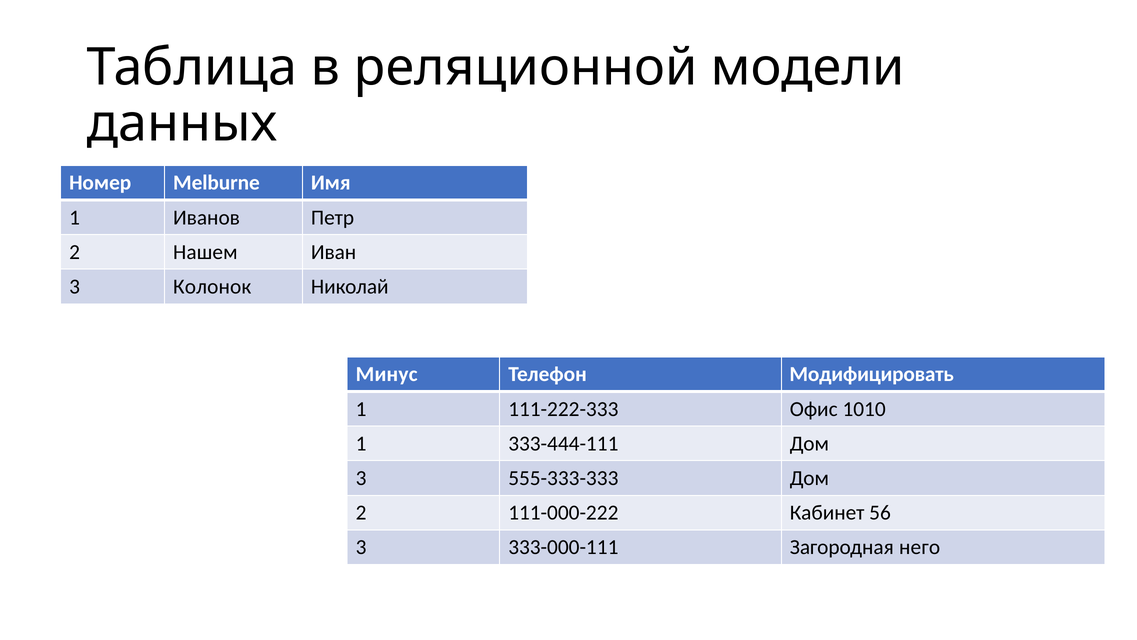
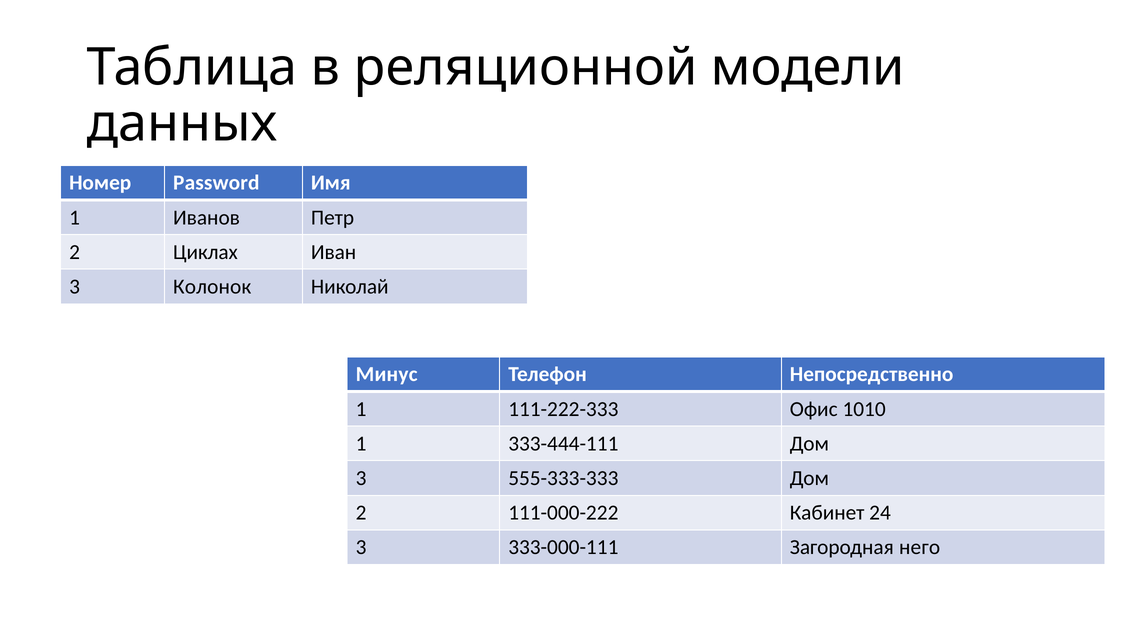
Melburne: Melburne -> Password (216, 183)
Нашем: Нашем -> Циклах (205, 252)
Модифицировать: Модифицировать -> Непосредственно (872, 374)
56: 56 -> 24 (880, 512)
